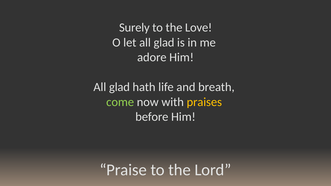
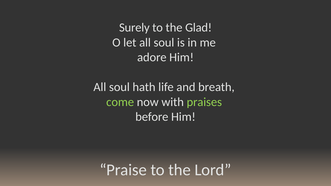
Love: Love -> Glad (199, 28)
let all glad: glad -> soul (164, 43)
glad: glad -> soul (119, 87)
praises colour: yellow -> light green (204, 102)
